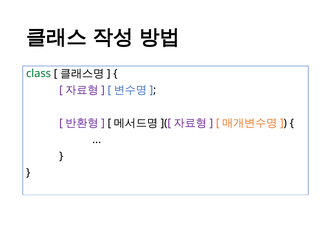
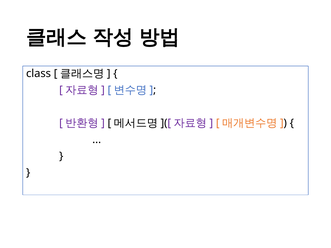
class colour: green -> black (39, 74)
